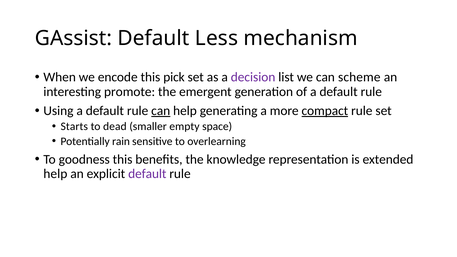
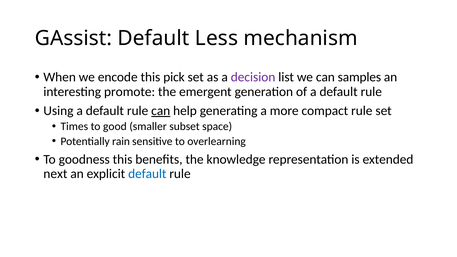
scheme: scheme -> samples (359, 77)
compact underline: present -> none (325, 111)
Starts: Starts -> Times (74, 127)
dead: dead -> good (115, 127)
empty: empty -> subset (185, 127)
help: help -> next (55, 174)
default colour: purple -> blue (147, 174)
